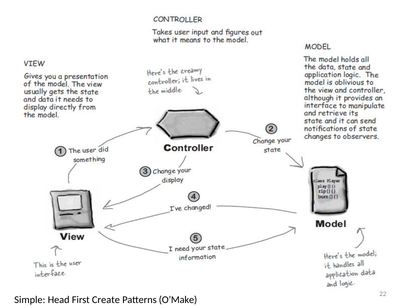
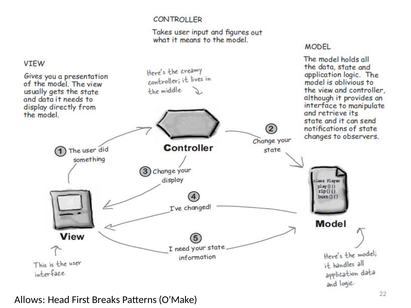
Simple: Simple -> Allows (30, 300)
Create: Create -> Breaks (106, 300)
